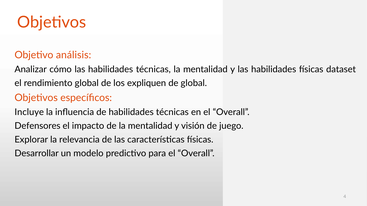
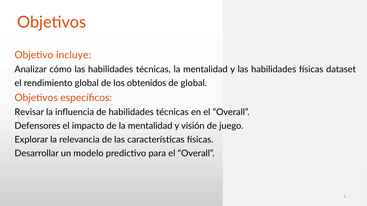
análisis: análisis -> incluye (74, 55)
expliquen: expliquen -> obtenidos (147, 83)
Incluye: Incluye -> Revisar (29, 112)
